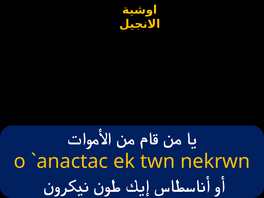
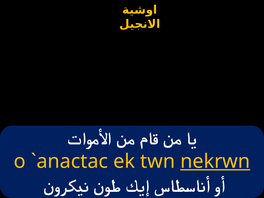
nekrwn underline: none -> present (215, 161)
